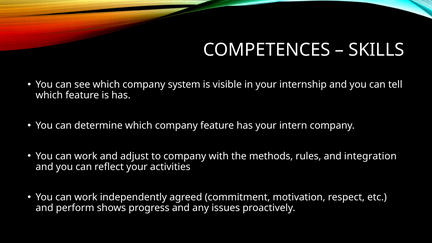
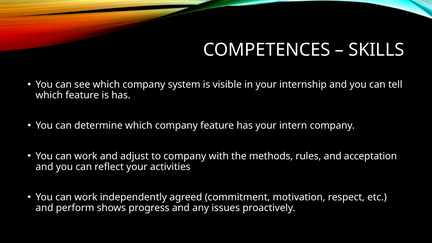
integration: integration -> acceptation (370, 156)
